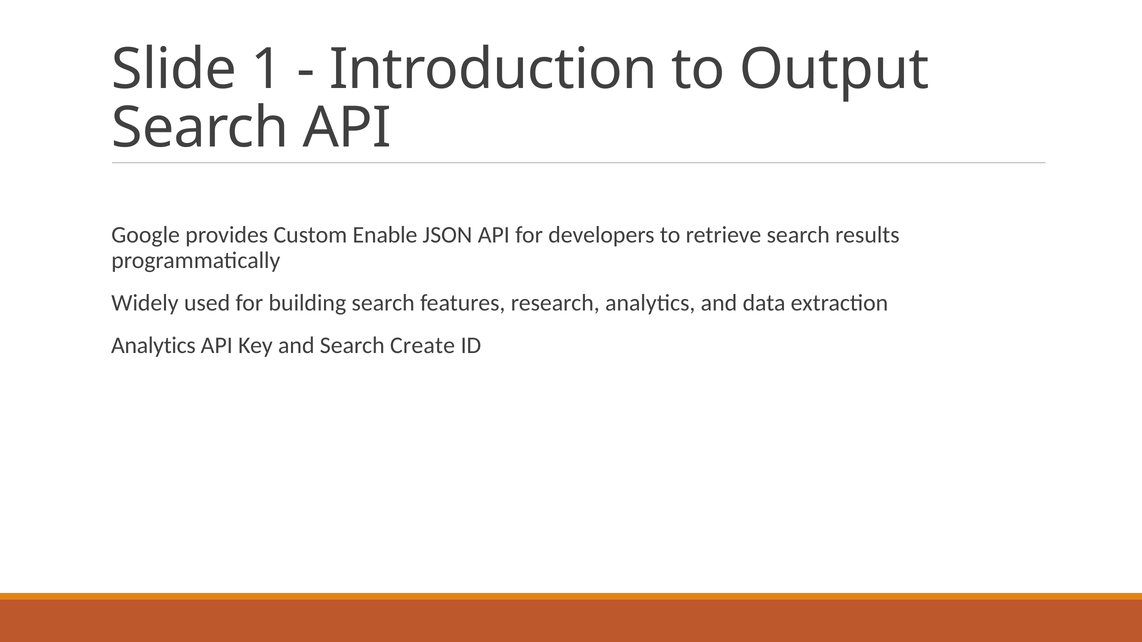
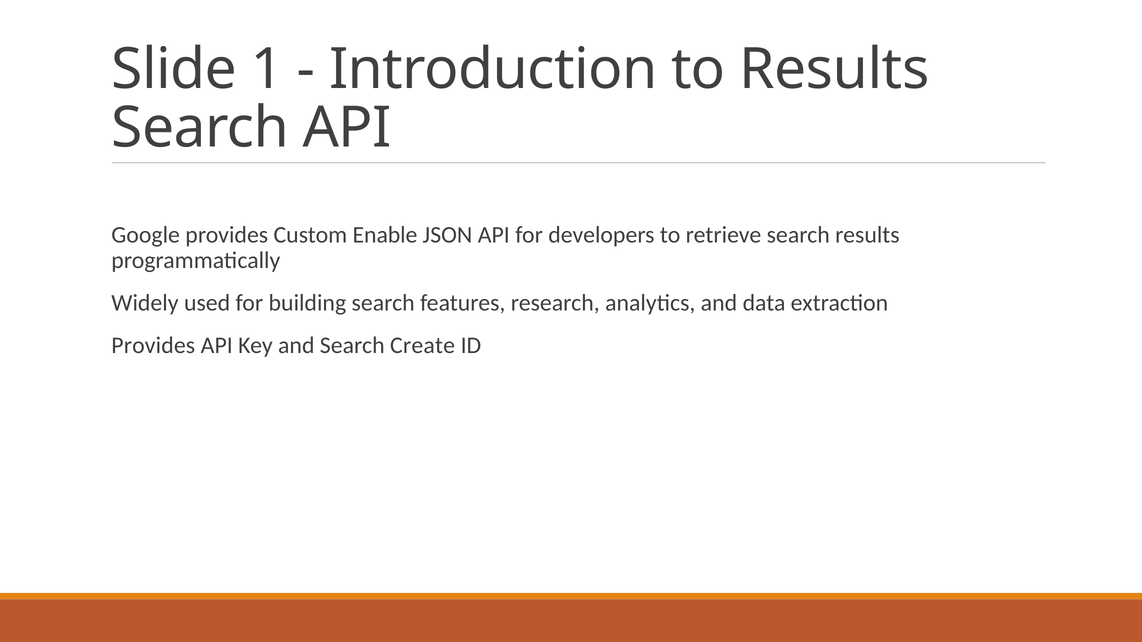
to Output: Output -> Results (834, 70)
Analytics: Analytics -> Provides (153, 345)
